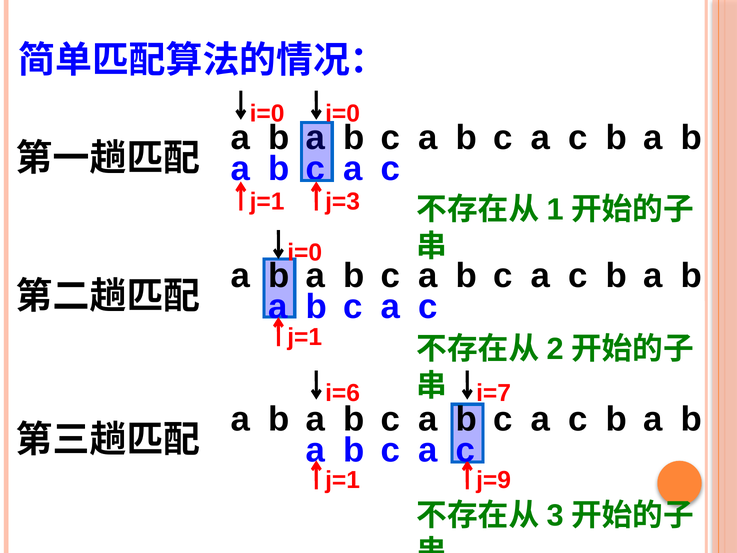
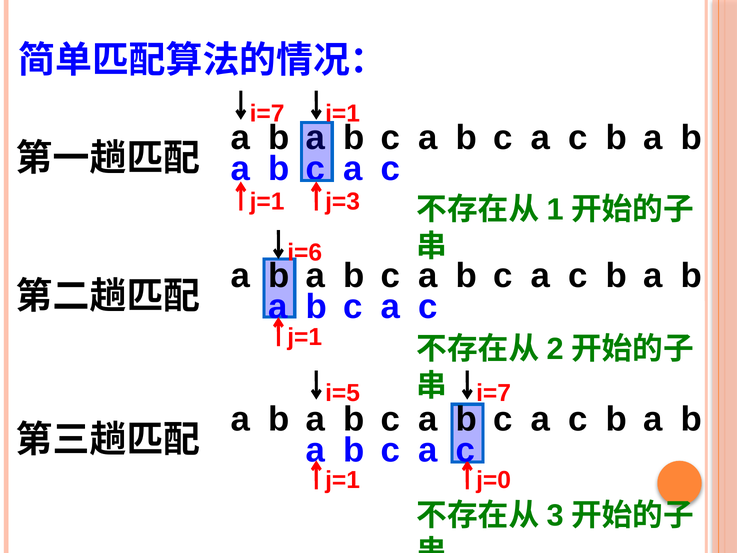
i=0: i=0 -> i=7 (267, 113)
i=0: i=0 -> i=1 (343, 113)
i=0: i=0 -> i=6 (305, 253)
i=6: i=6 -> i=5 (343, 393)
j=9: j=9 -> j=0 (494, 480)
